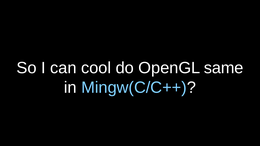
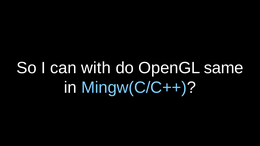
cool: cool -> with (96, 68)
